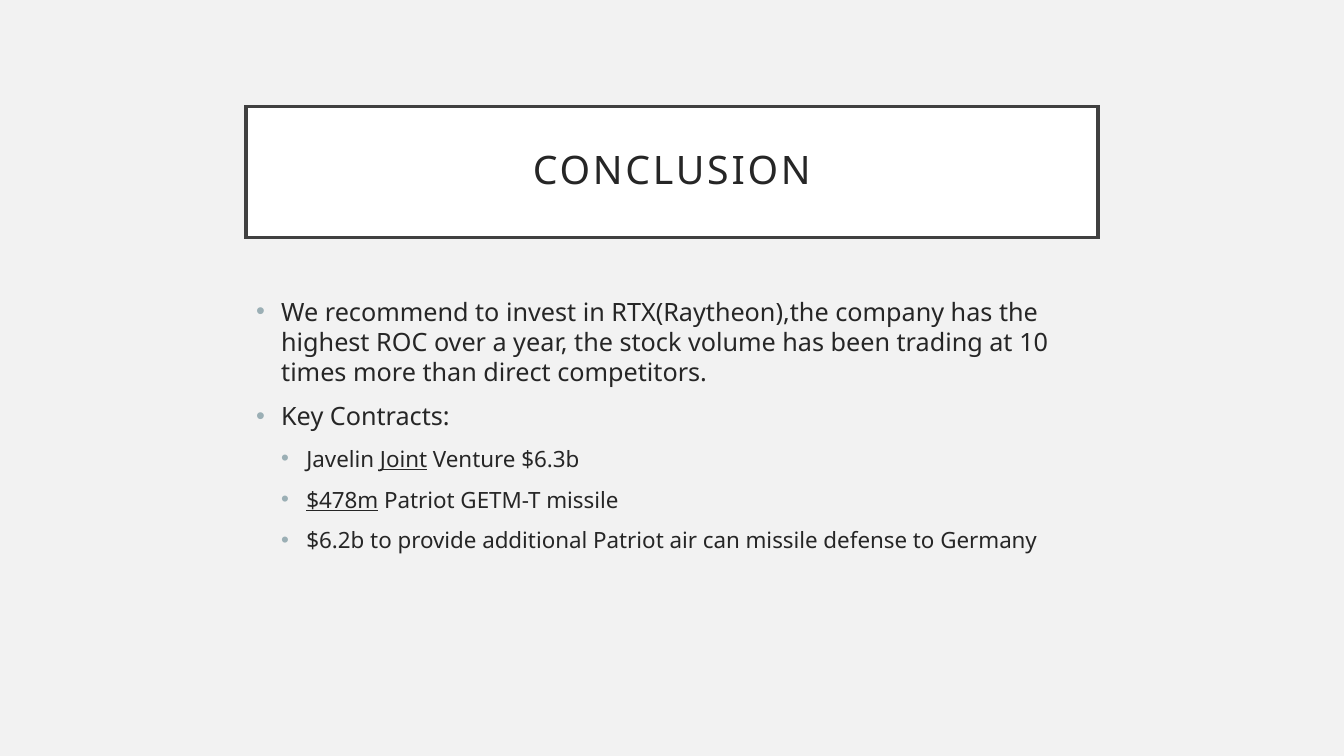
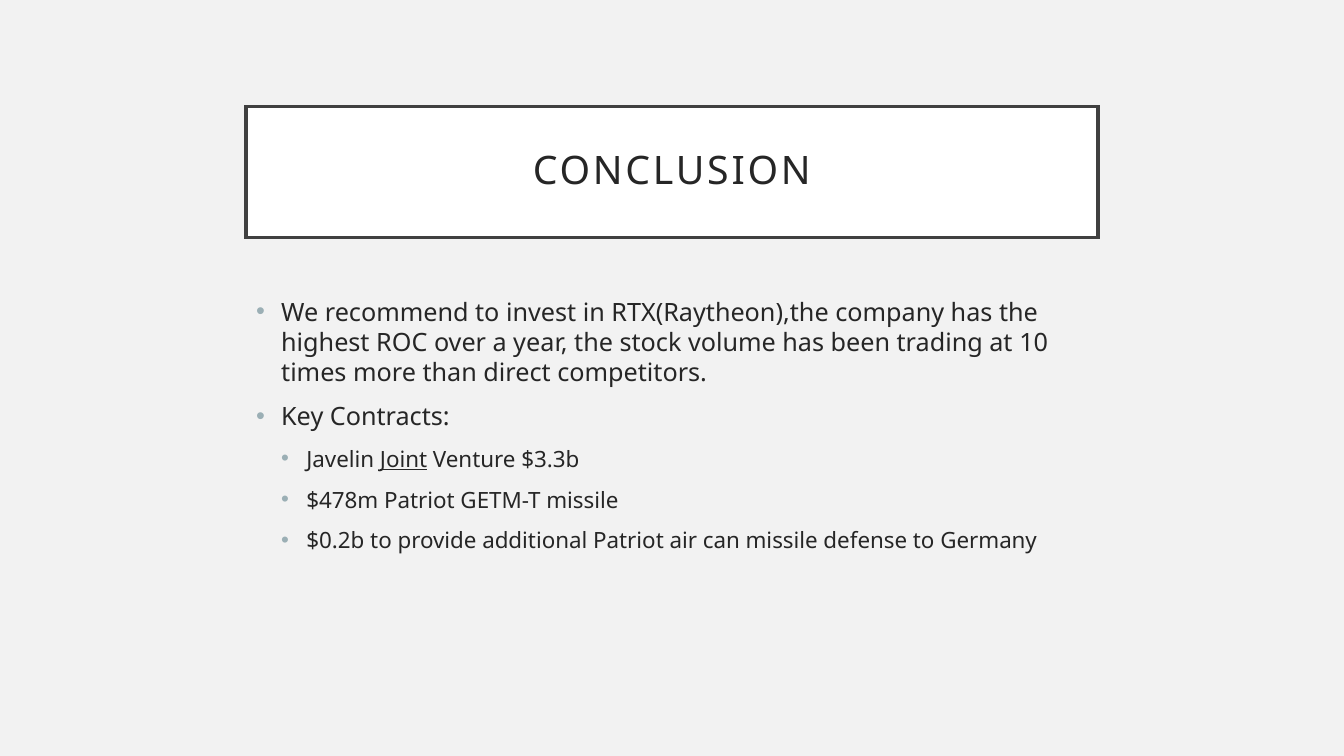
$6.3b: $6.3b -> $3.3b (550, 460)
$478m underline: present -> none (342, 501)
$6.2b: $6.2b -> $0.2b (335, 542)
